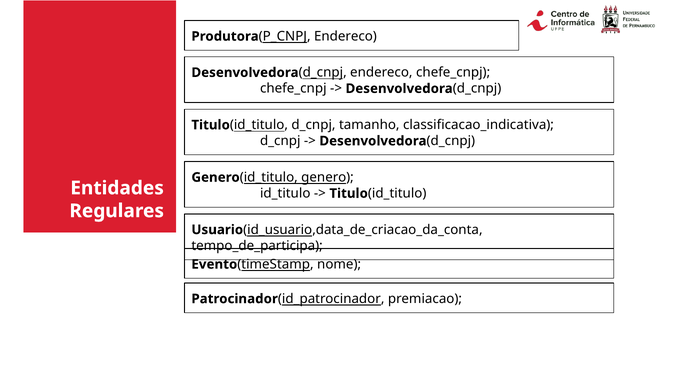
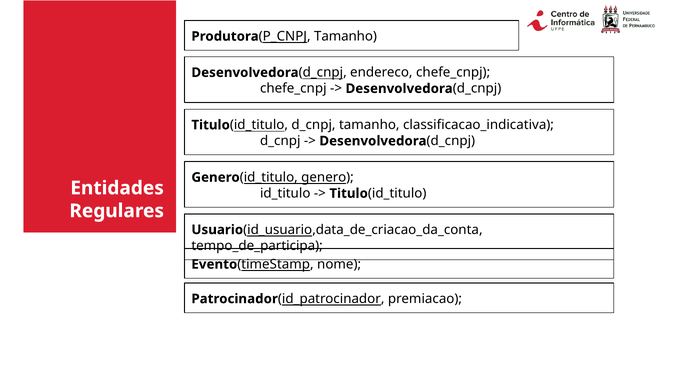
Produtora(P_CNPJ Endereco: Endereco -> Tamanho (345, 36)
